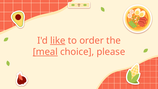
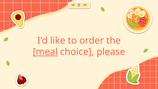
like underline: present -> none (58, 40)
